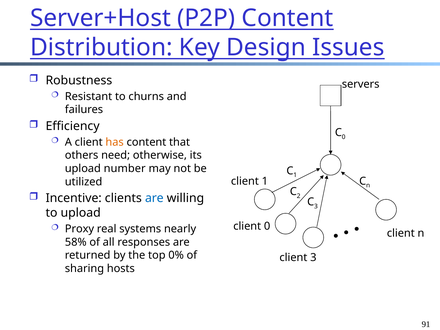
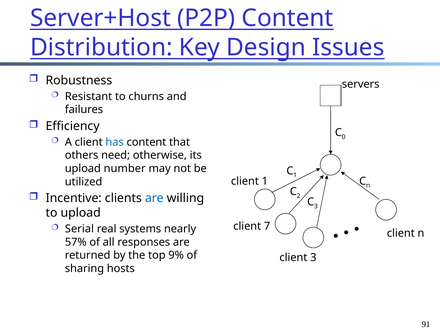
has colour: orange -> blue (115, 142)
client 0: 0 -> 7 (267, 226)
Proxy: Proxy -> Serial (79, 229)
58%: 58% -> 57% (76, 242)
0%: 0% -> 9% (176, 255)
